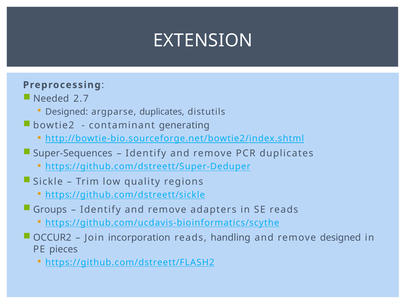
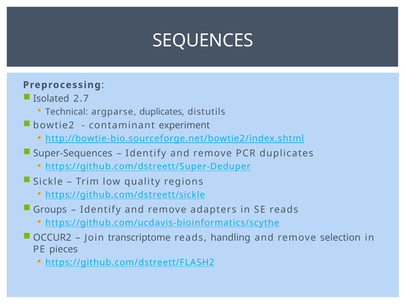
EXTENSION: EXTENSION -> SEQUENCES (203, 40)
Needed: Needed -> Isolated (51, 99)
Designed: Designed -> Technical (67, 112)
generating: generating -> experiment (184, 125)
incorporation: incorporation -> transcriptome (139, 237)
remove designed: designed -> selection (340, 237)
